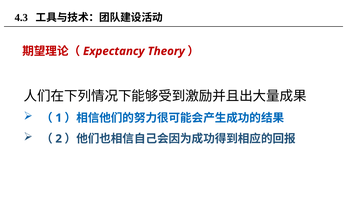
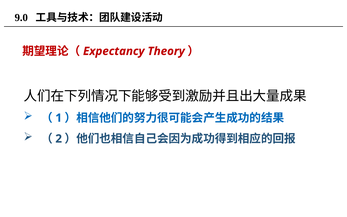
4.3: 4.3 -> 9.0 (21, 18)
